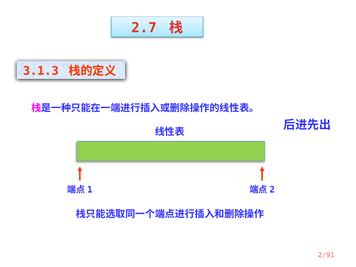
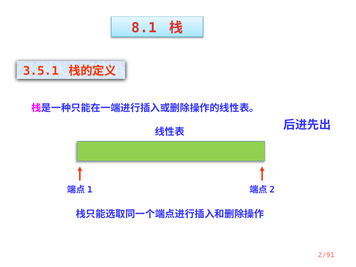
2.7: 2.7 -> 8.1 (144, 28)
3.1.3: 3.1.3 -> 3.5.1 (41, 71)
